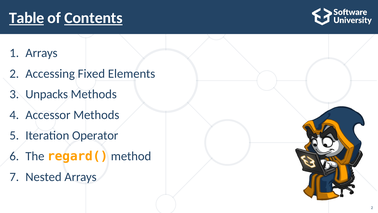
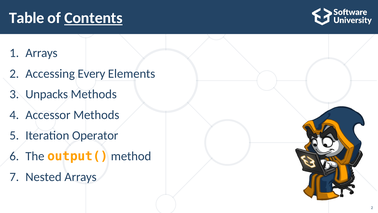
Table underline: present -> none (27, 18)
Fixed: Fixed -> Every (91, 73)
regard(: regard( -> output( (78, 156)
